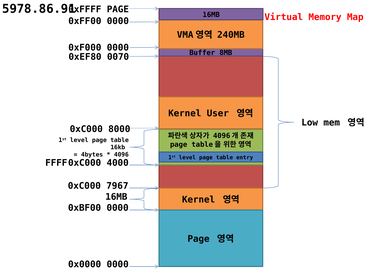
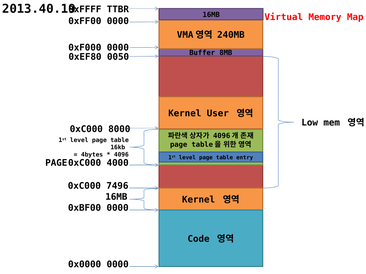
5978.86.91: 5978.86.91 -> 2013.40.19 (39, 9)
0xFFFF PAGE: PAGE -> TTBR (118, 9)
0070: 0070 -> 0050 (118, 57)
FFFF: FFFF -> PAGE (56, 163)
7967: 7967 -> 7496 (117, 186)
Page: Page -> Code (199, 239)
